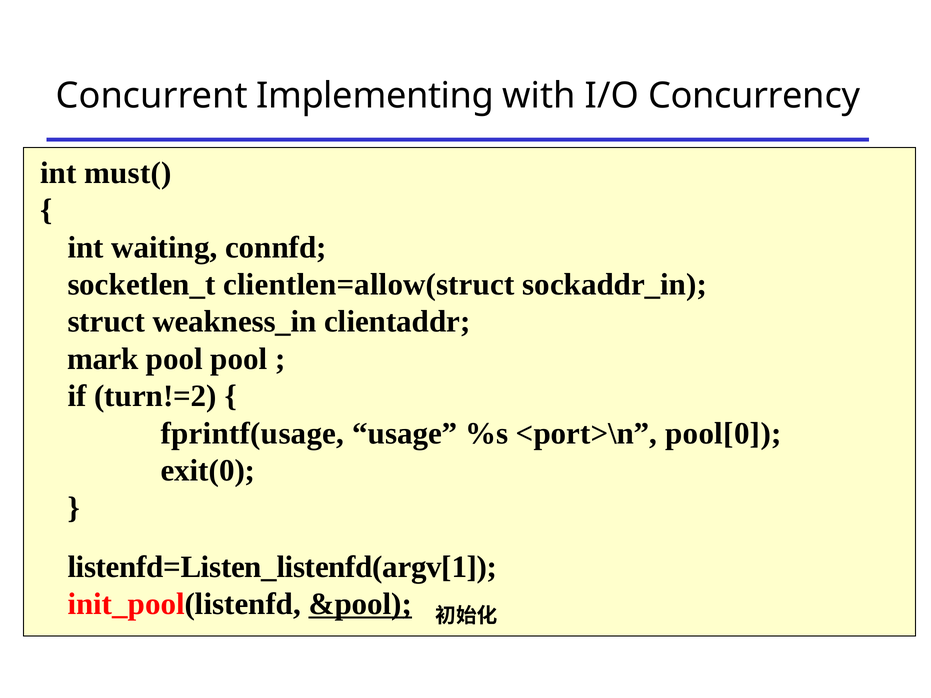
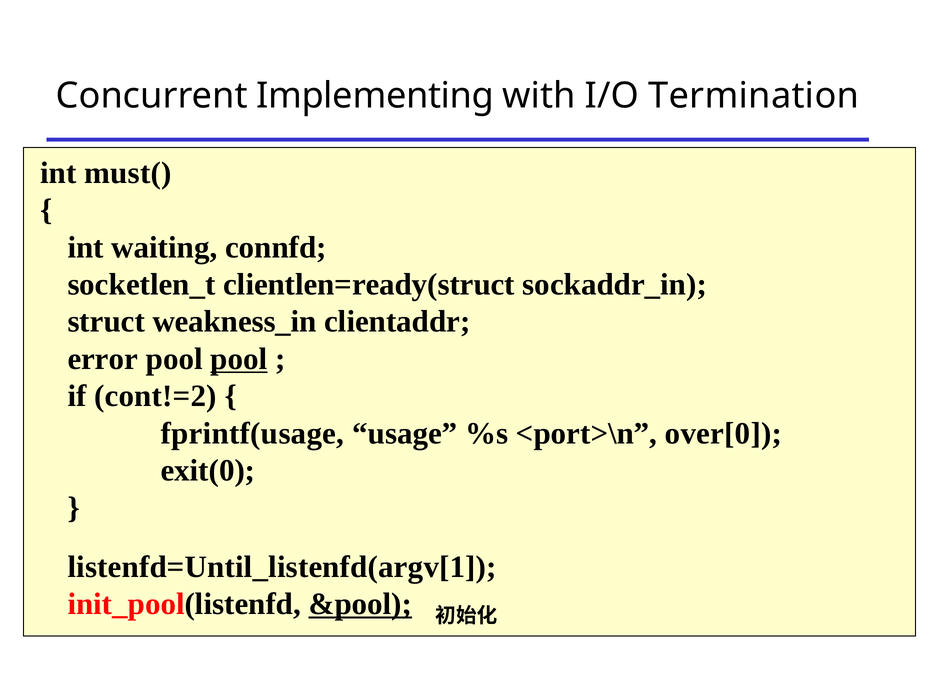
Concurrency: Concurrency -> Termination (754, 96)
clientlen=allow(struct: clientlen=allow(struct -> clientlen=ready(struct (369, 285)
mark: mark -> error (103, 359)
pool underline: none -> present (239, 359)
turn!=2: turn!=2 -> cont!=2 (155, 396)
pool[0: pool[0 -> over[0 (723, 434)
listenfd=Listen_listenfd(argv[1: listenfd=Listen_listenfd(argv[1 -> listenfd=Until_listenfd(argv[1 (282, 567)
